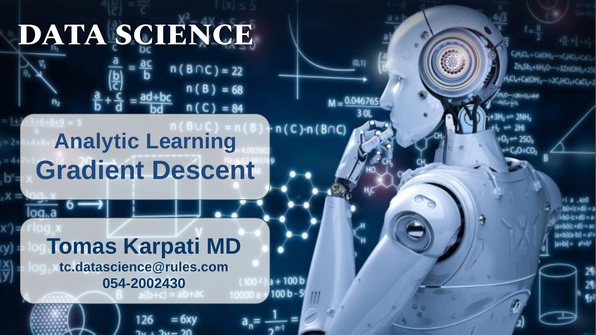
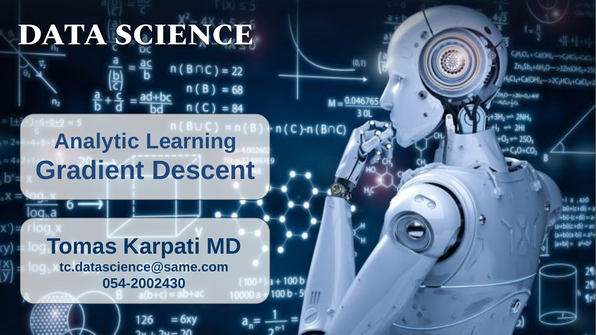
tc.datascience@rules.com: tc.datascience@rules.com -> tc.datascience@same.com (144, 267)
